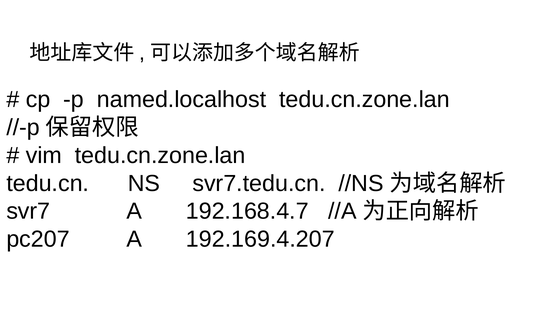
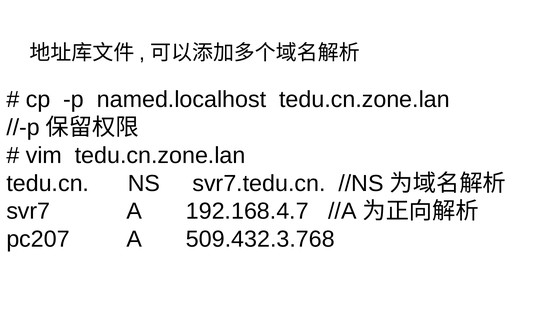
192.169.4.207: 192.169.4.207 -> 509.432.3.768 (260, 240)
